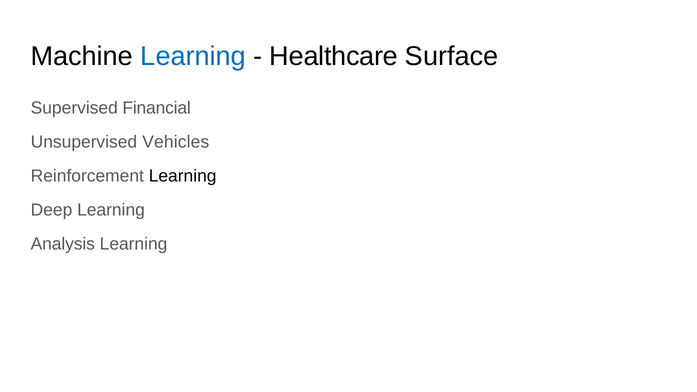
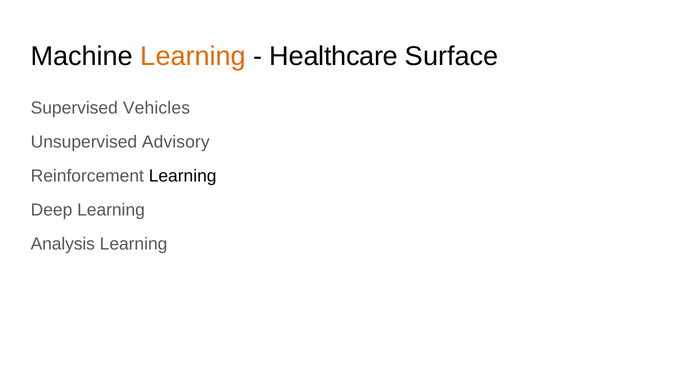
Learning colour: blue -> orange (193, 56)
Financial: Financial -> Vehicles (156, 108)
Vehicles: Vehicles -> Advisory (176, 142)
